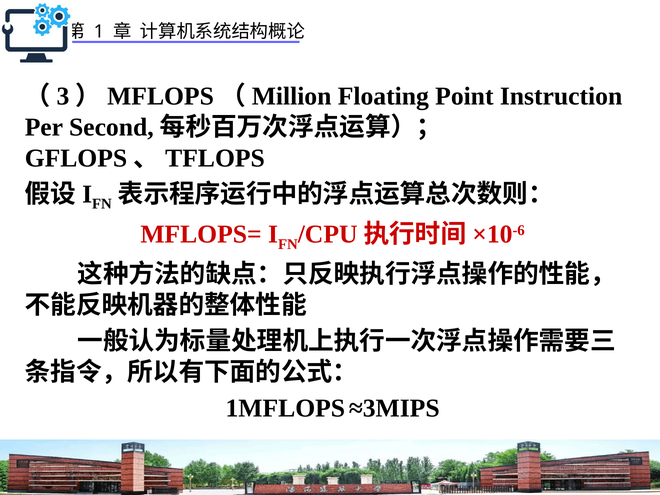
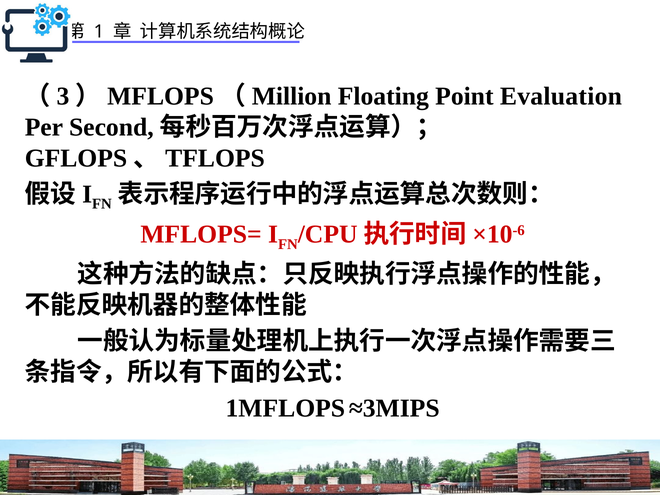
Instruction: Instruction -> Evaluation (561, 96)
